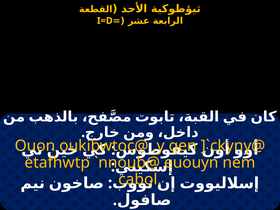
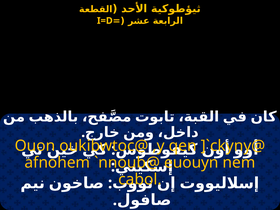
etafhwtp: etafhwtp -> afnohem (57, 163)
